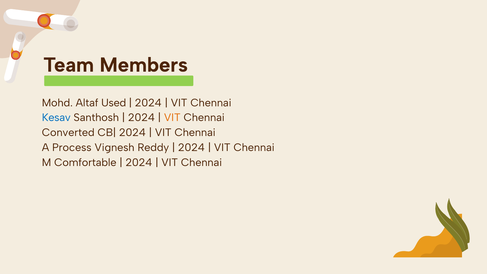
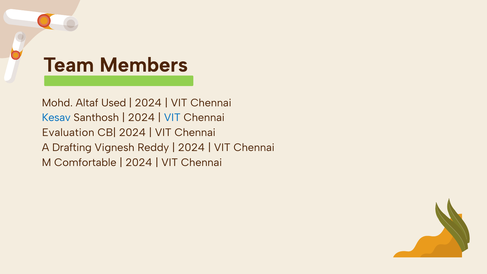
VIT colour: orange -> blue (172, 118)
Converted: Converted -> Evaluation (68, 133)
Process: Process -> Drafting (72, 148)
